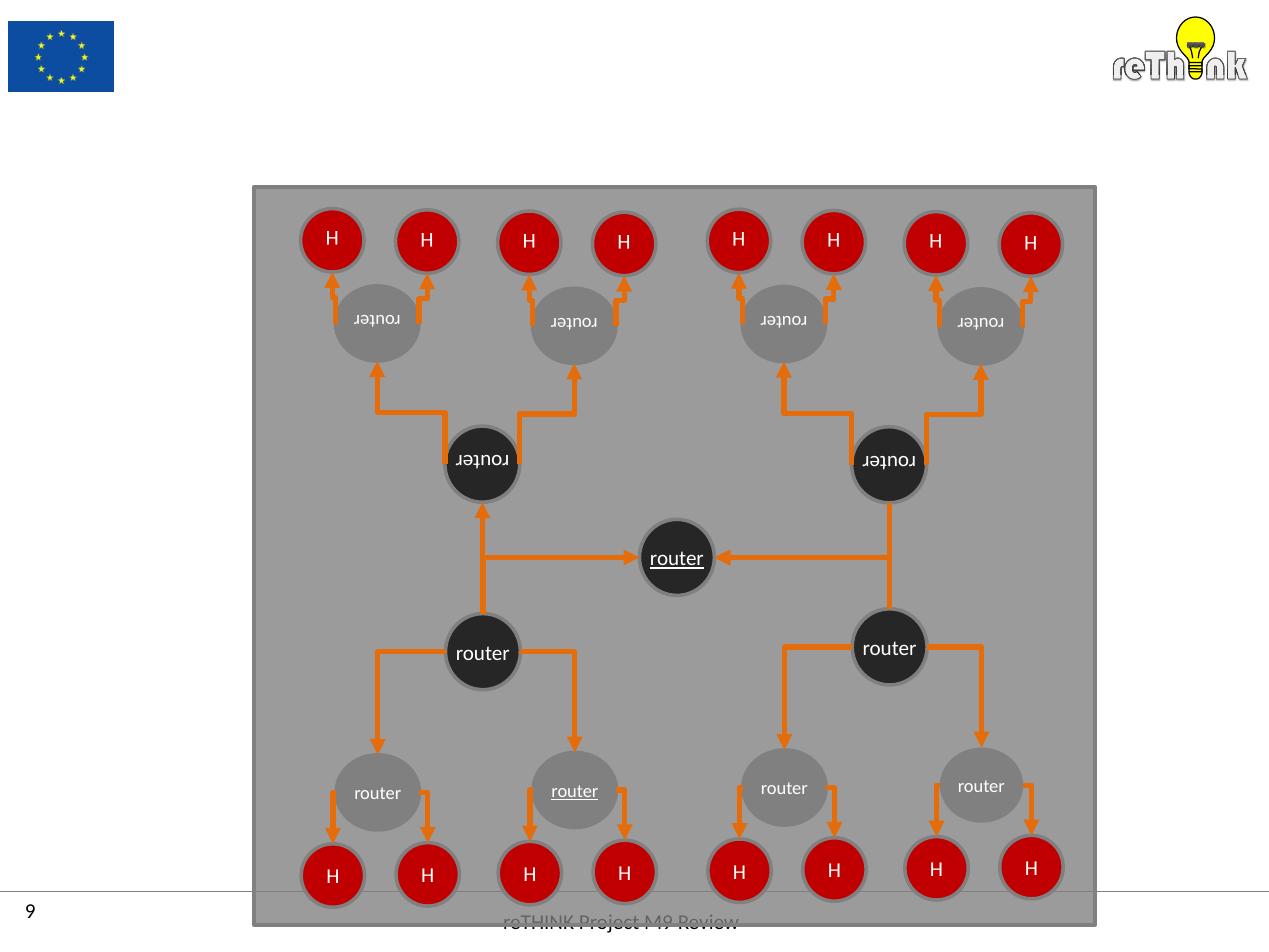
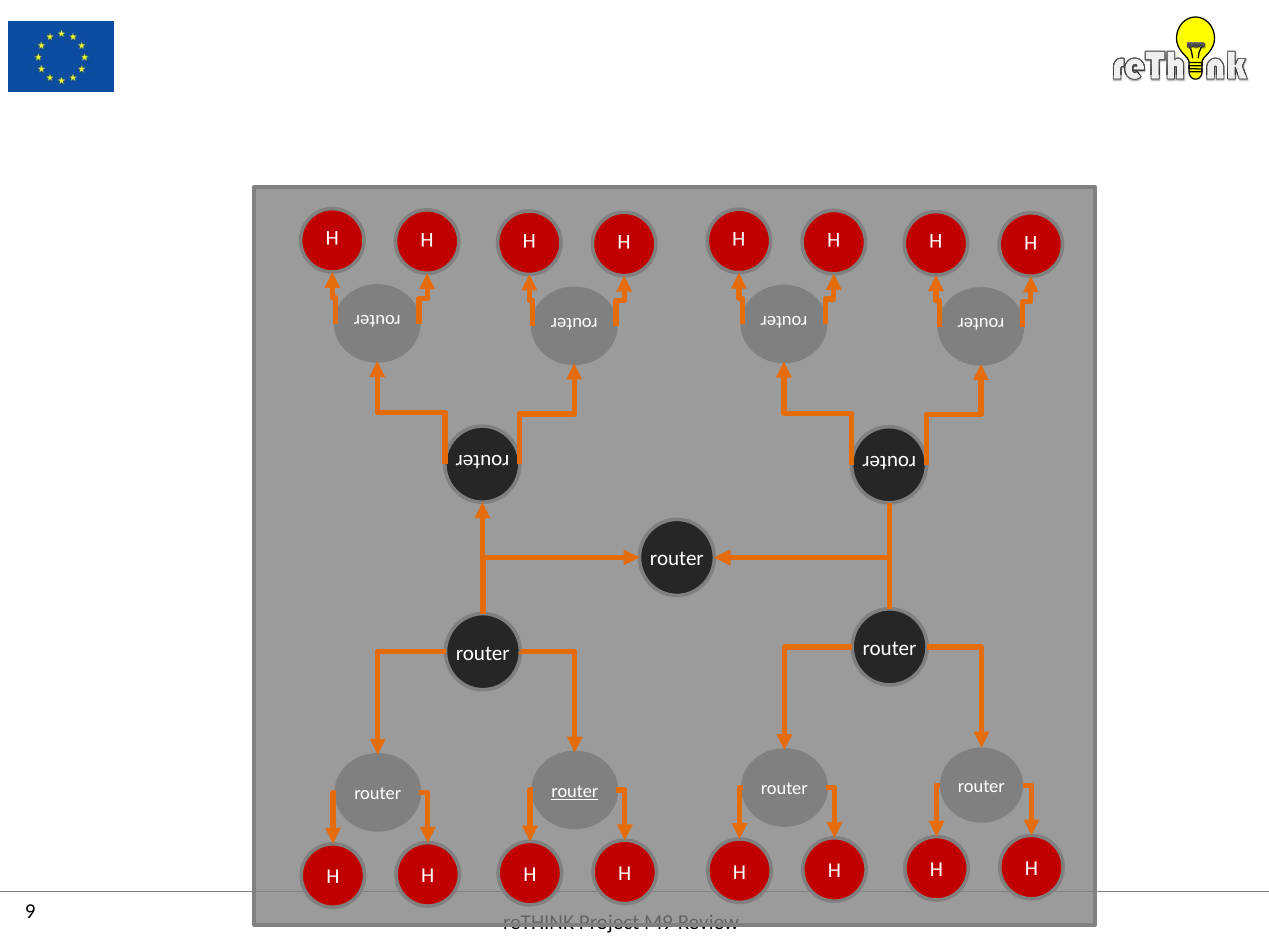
router underline: present -> none (677, 559)
